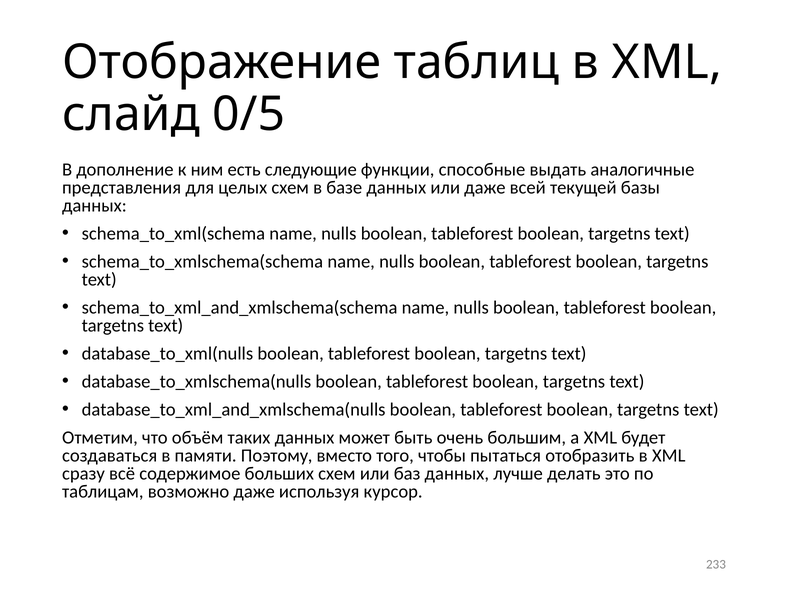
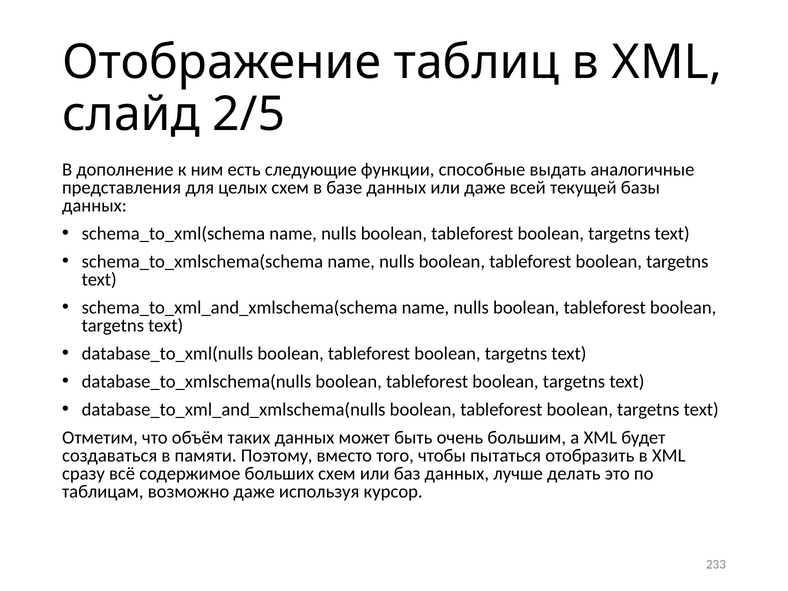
0/5: 0/5 -> 2/5 (249, 114)
